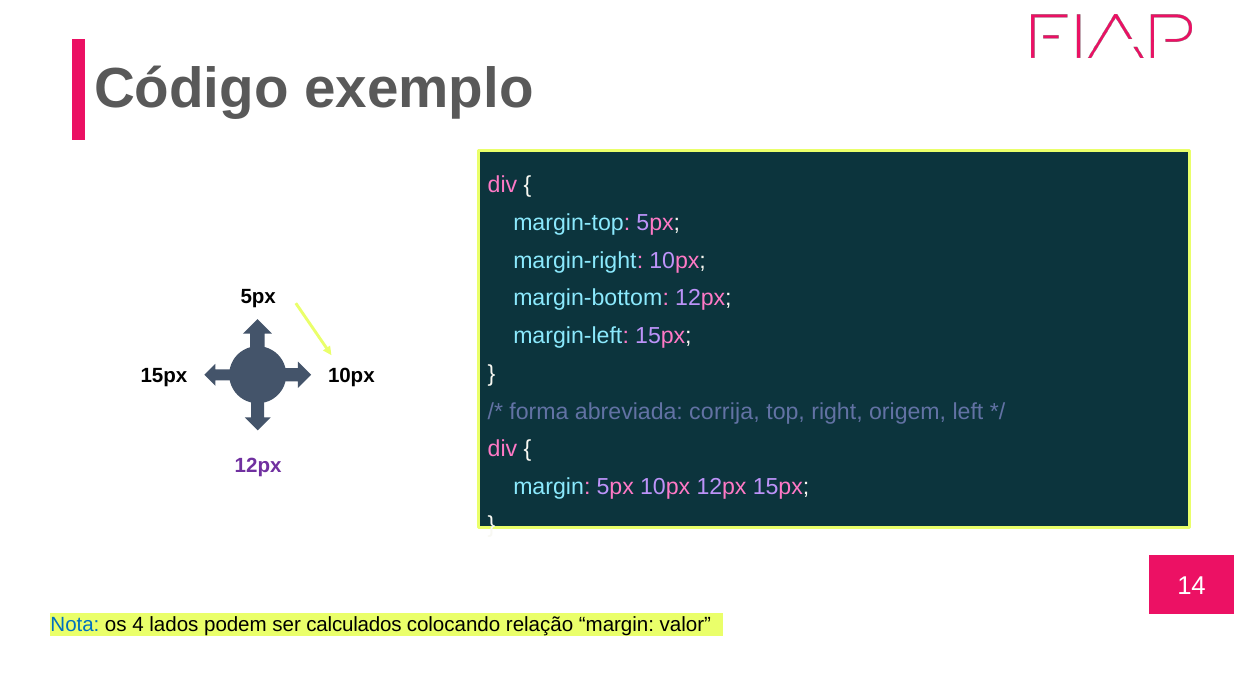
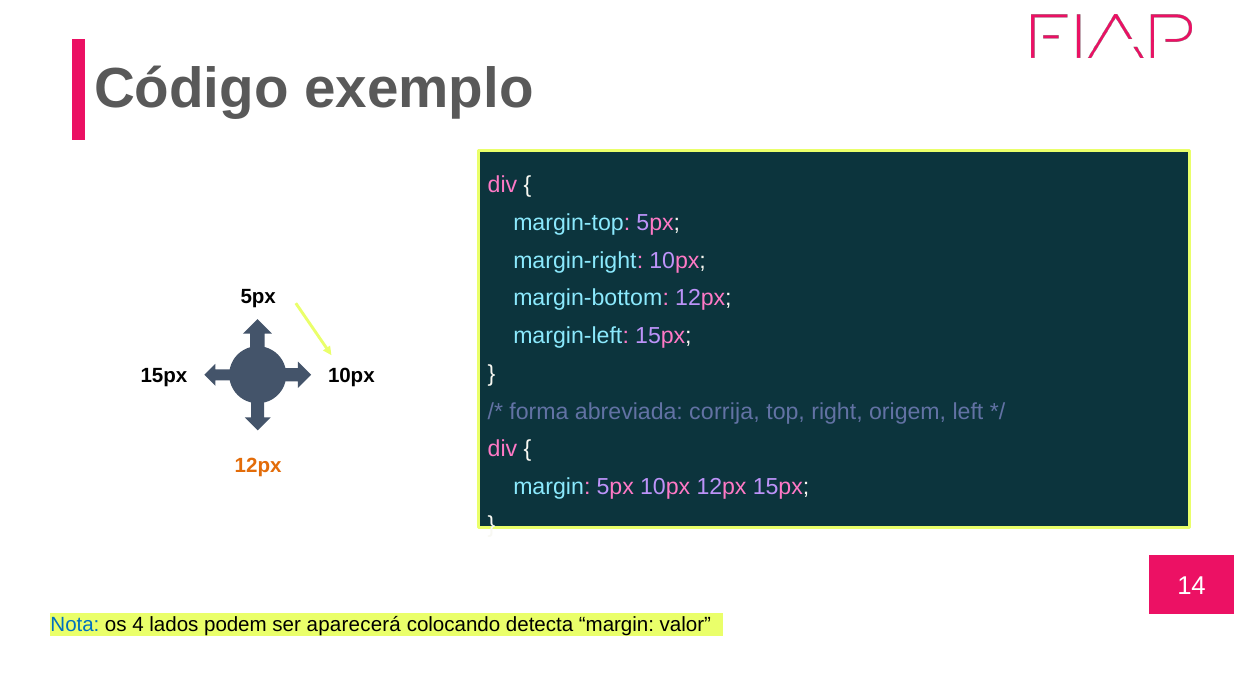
12px colour: purple -> orange (258, 466)
calculados: calculados -> aparecerá (354, 625)
relação: relação -> detecta (540, 625)
